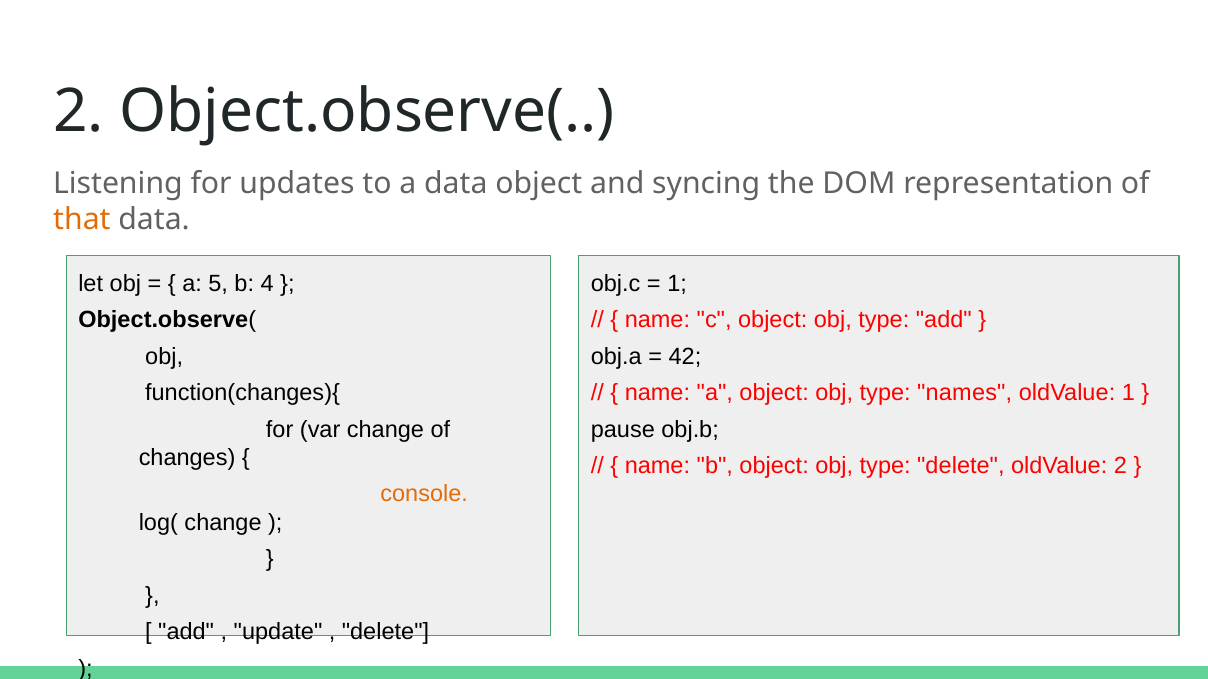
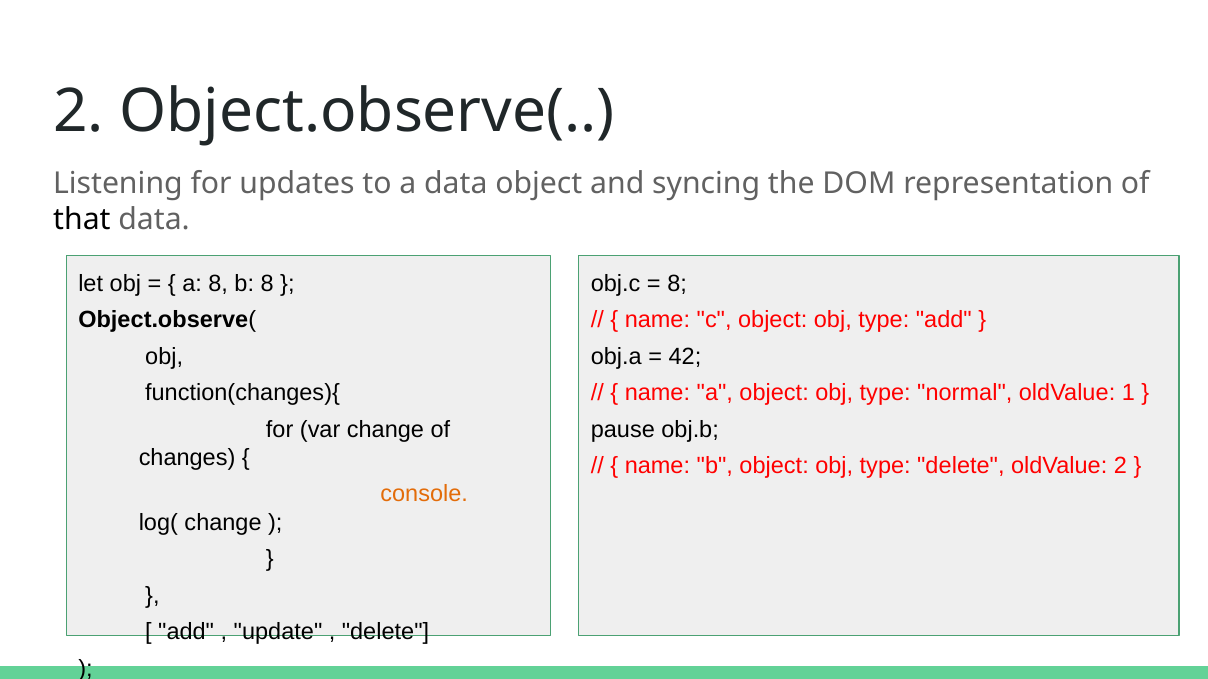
that colour: orange -> black (82, 220)
a 5: 5 -> 8 (218, 283)
b 4: 4 -> 8 (267, 283)
1: 1 -> 8 (677, 283)
names: names -> normal (965, 393)
